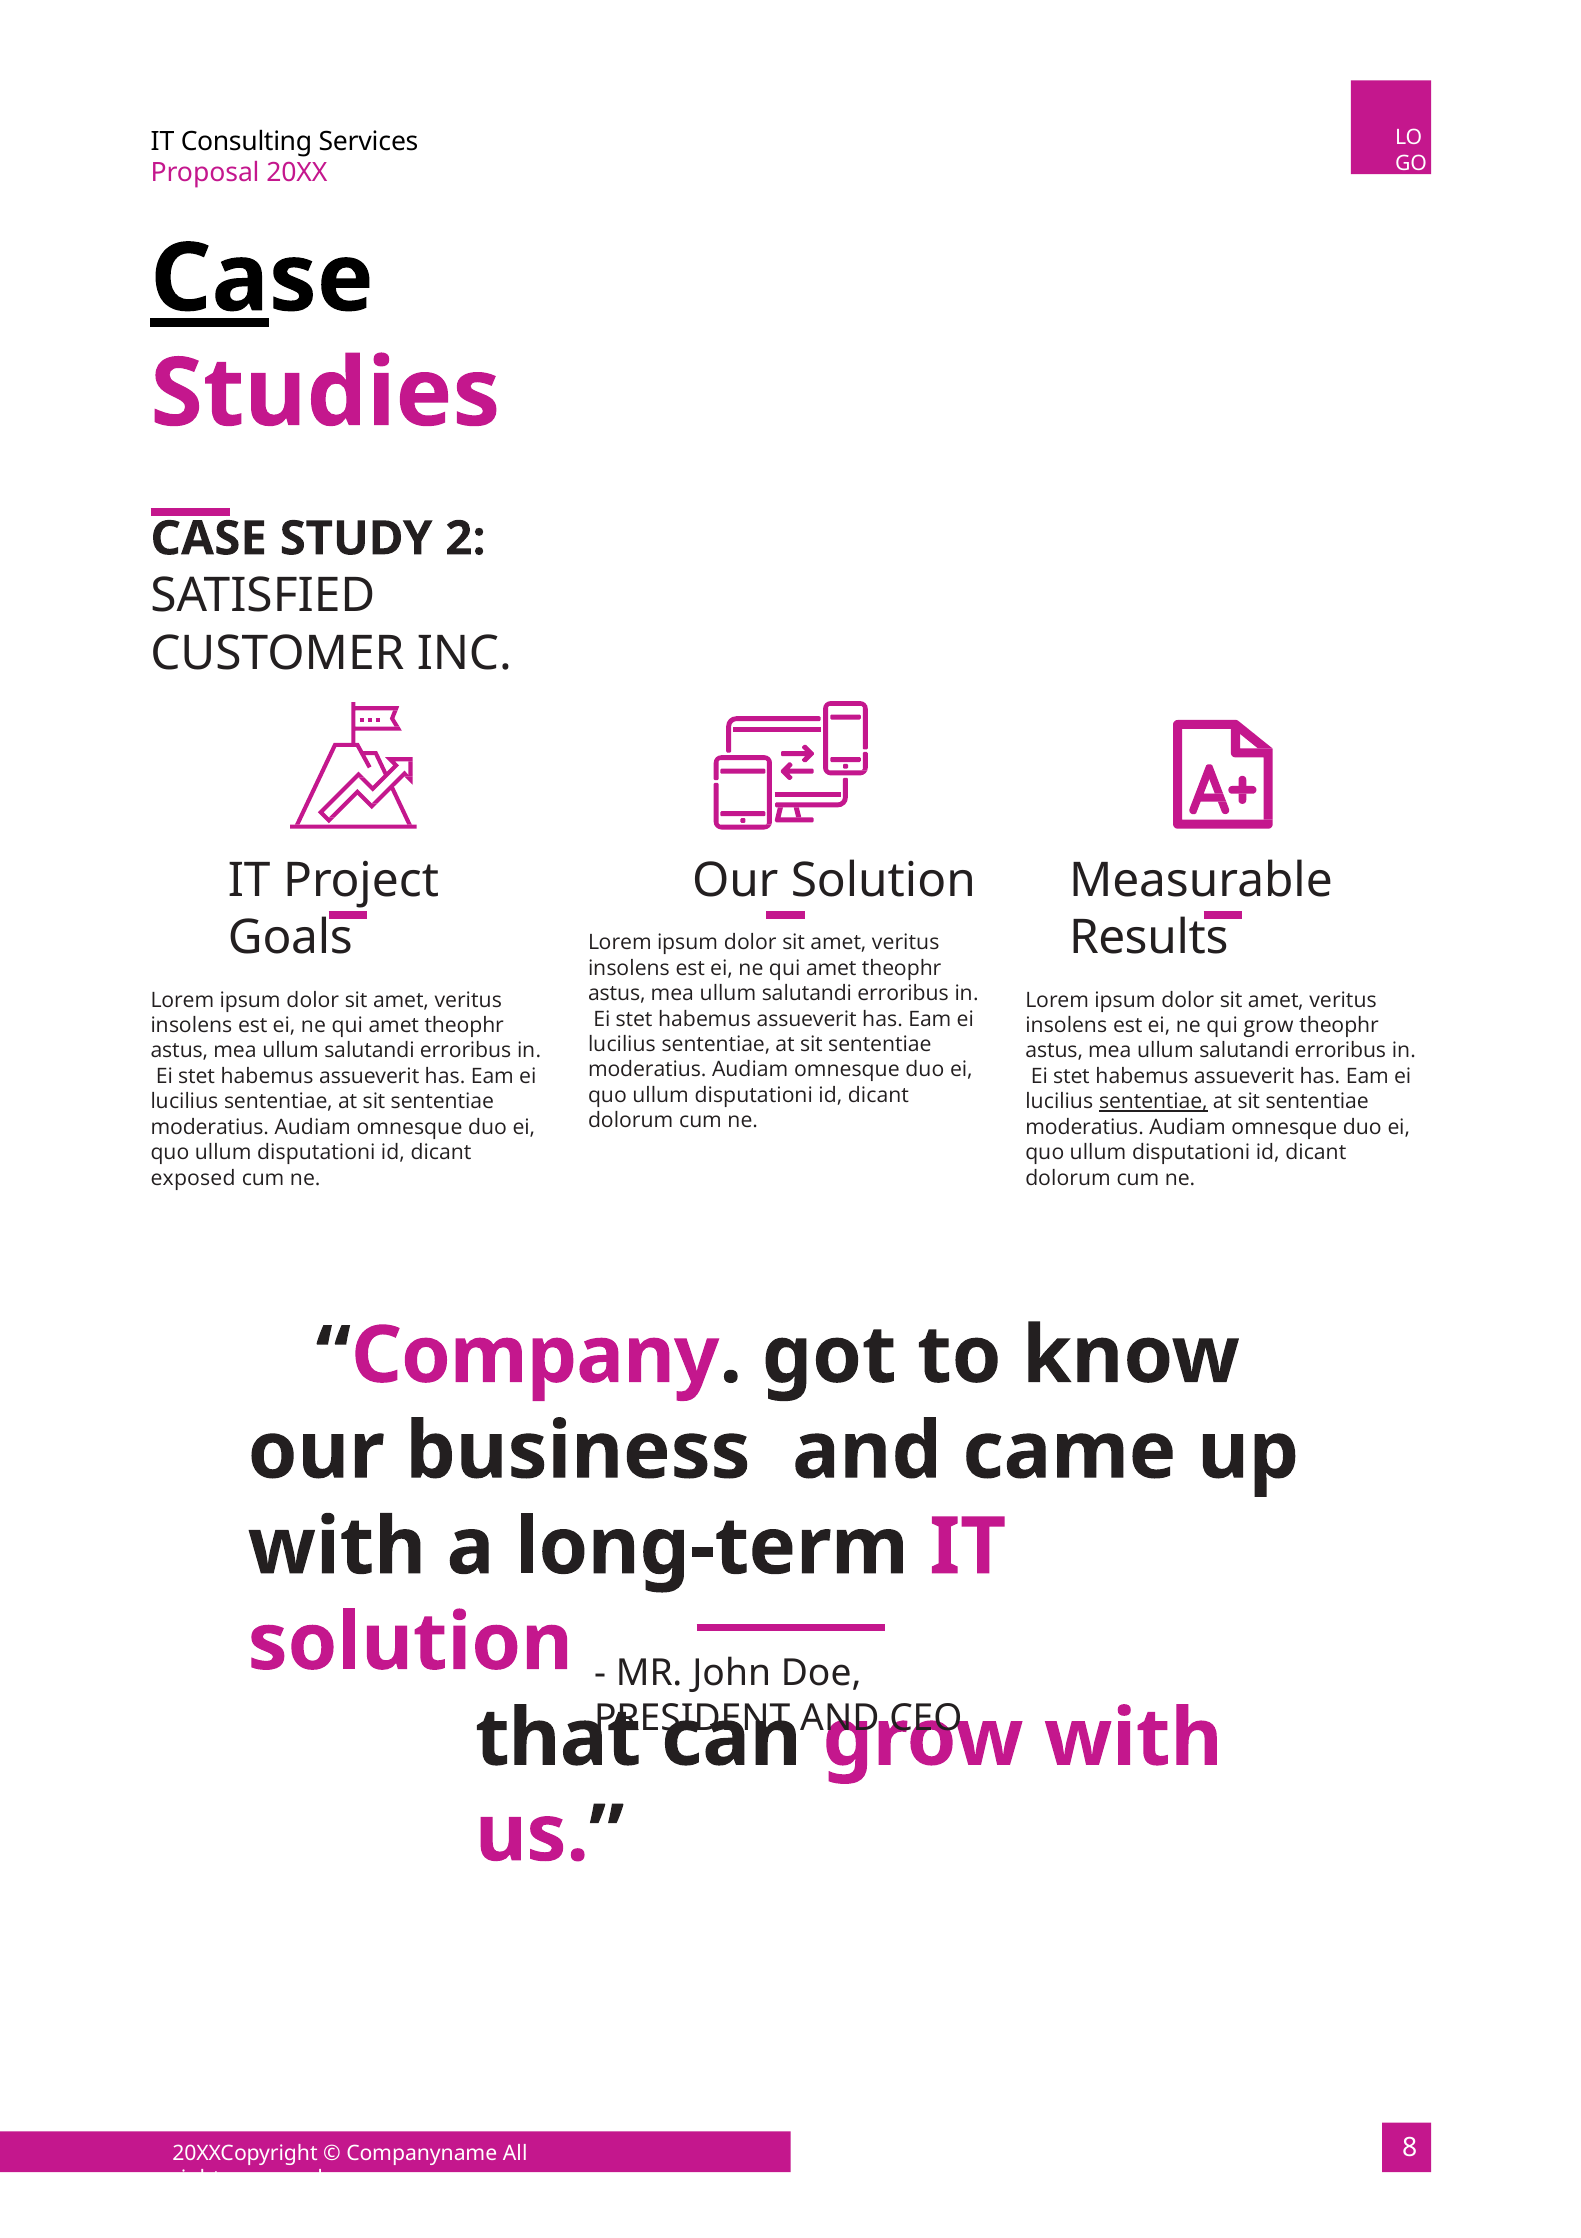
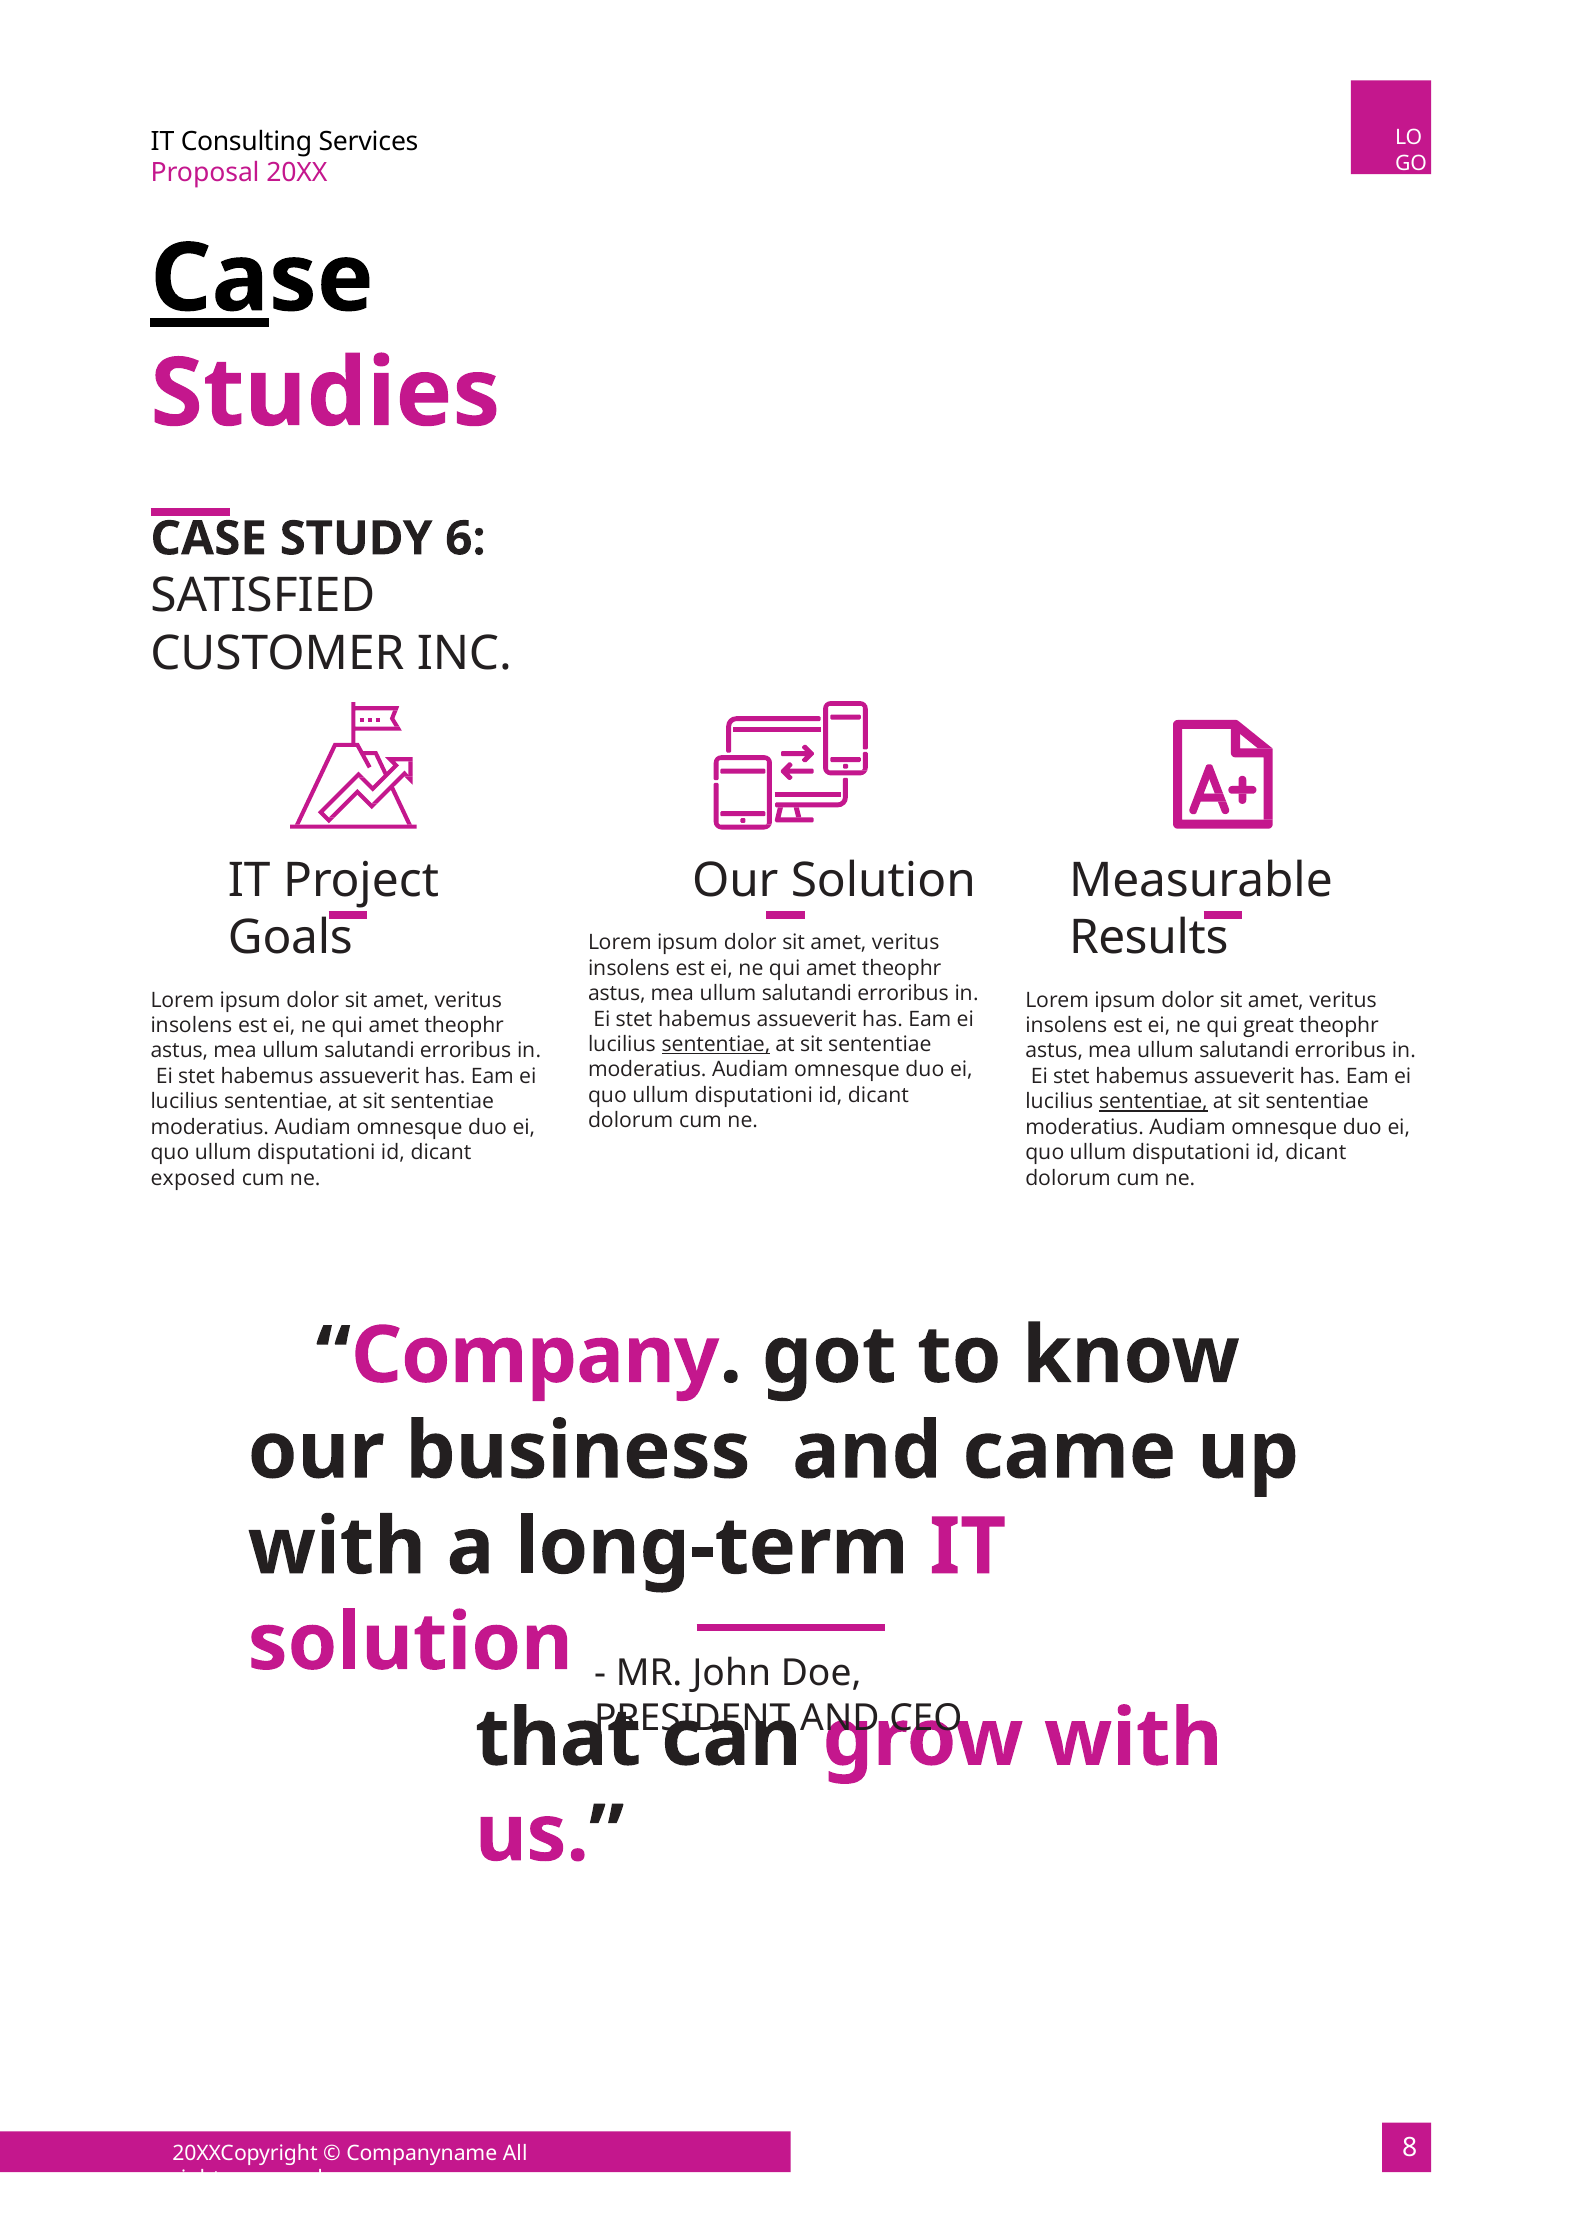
2: 2 -> 6 (465, 539)
qui grow: grow -> great (1269, 1025)
sententiae underline: none -> present (716, 1044)
